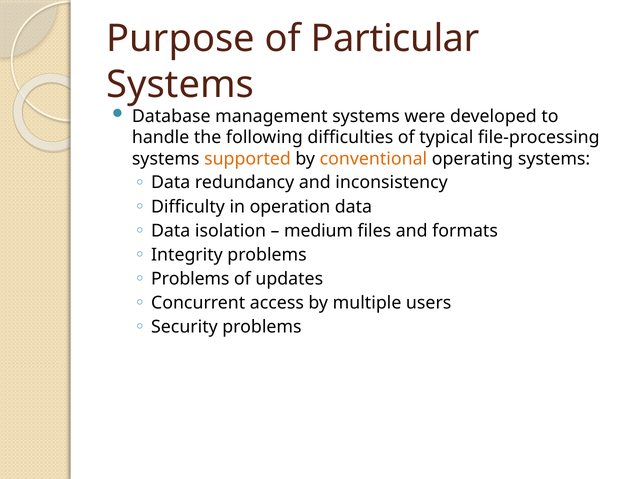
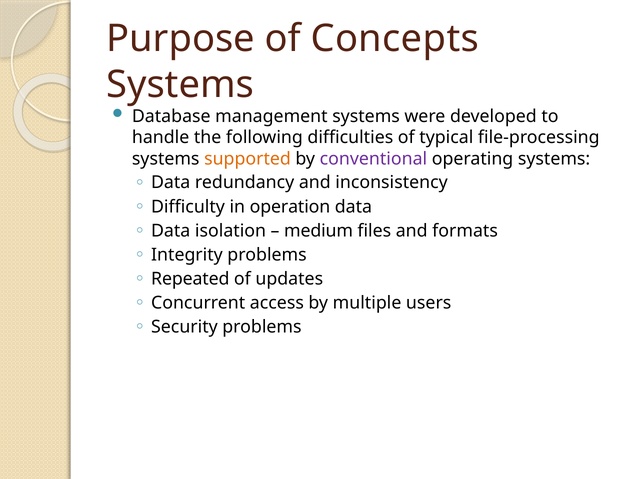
Particular: Particular -> Concepts (395, 39)
conventional colour: orange -> purple (373, 159)
Problems: Problems -> Repeated (190, 279)
